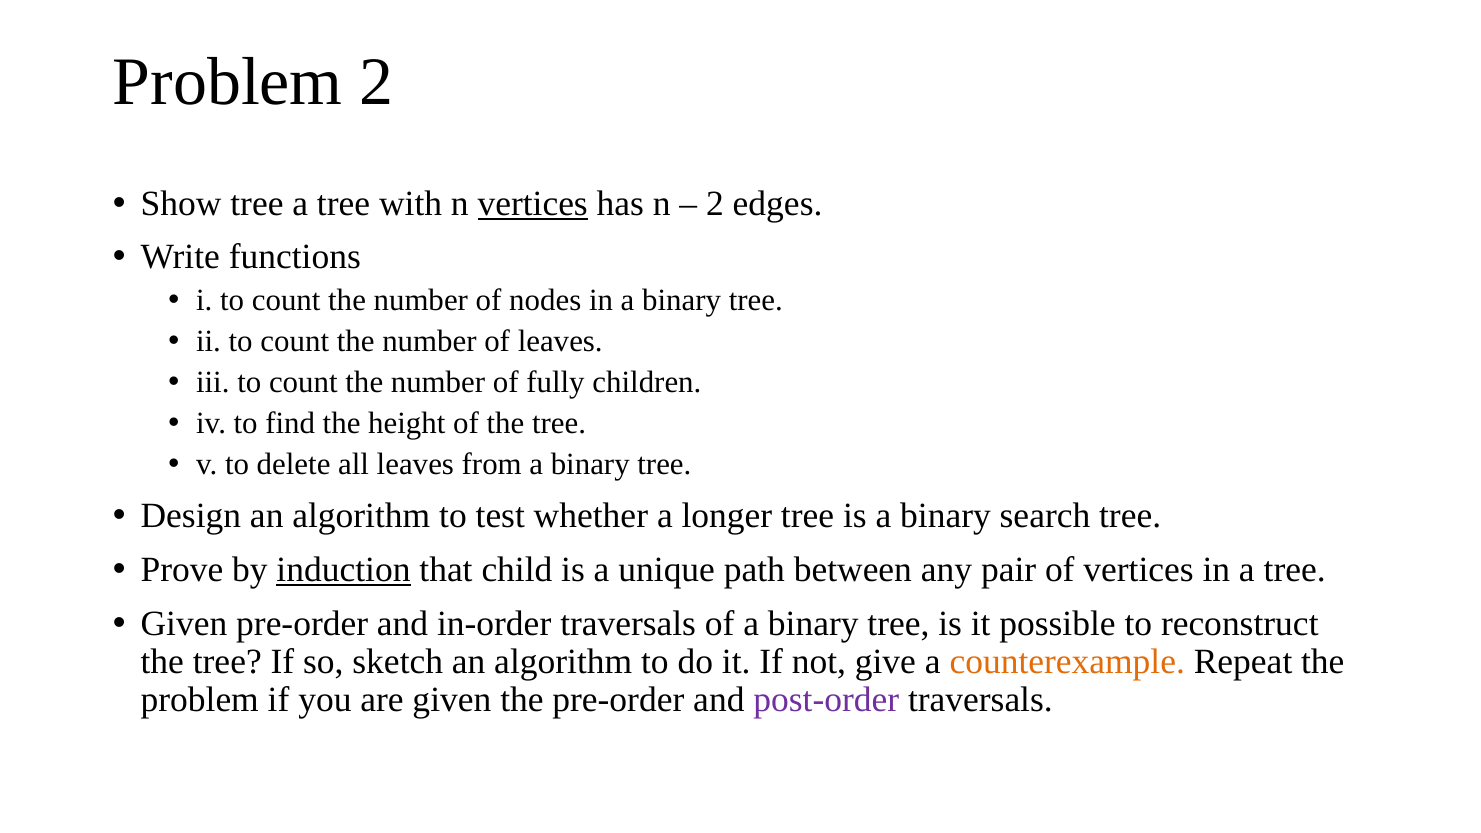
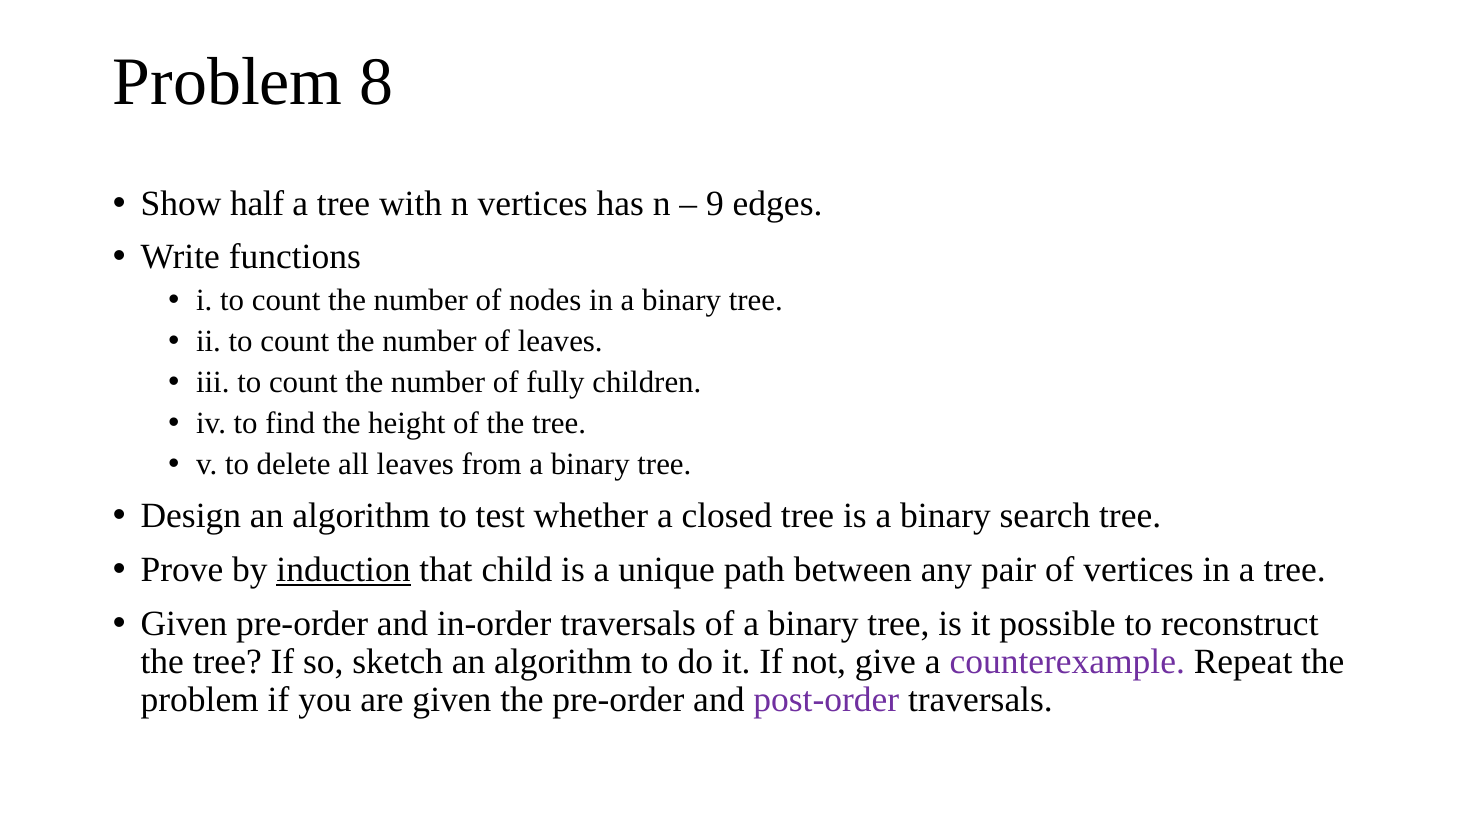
Problem 2: 2 -> 8 (377, 82)
Show tree: tree -> half (257, 203)
vertices underline: present -> none (533, 203)
2: 2 -> 9 (715, 203)
longer: longer -> closed (727, 516)
counterexample colour: orange -> purple (1067, 662)
